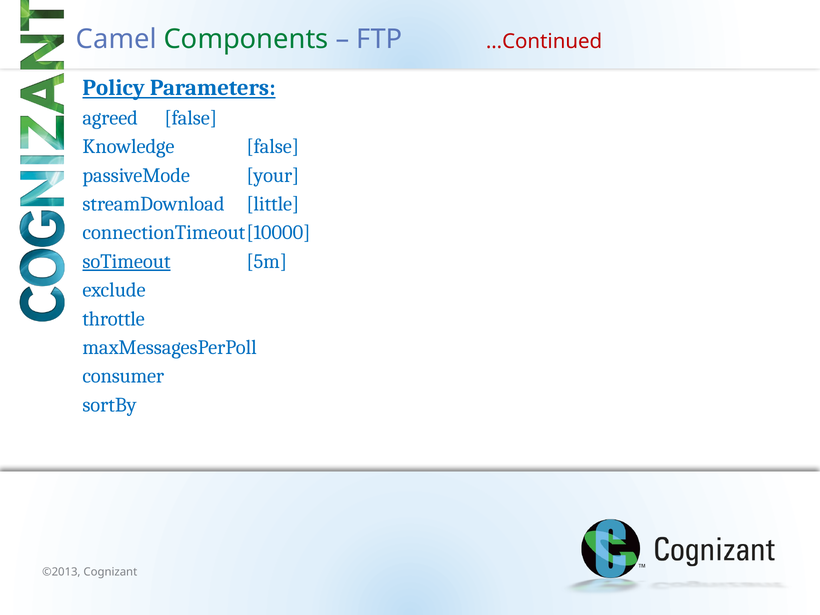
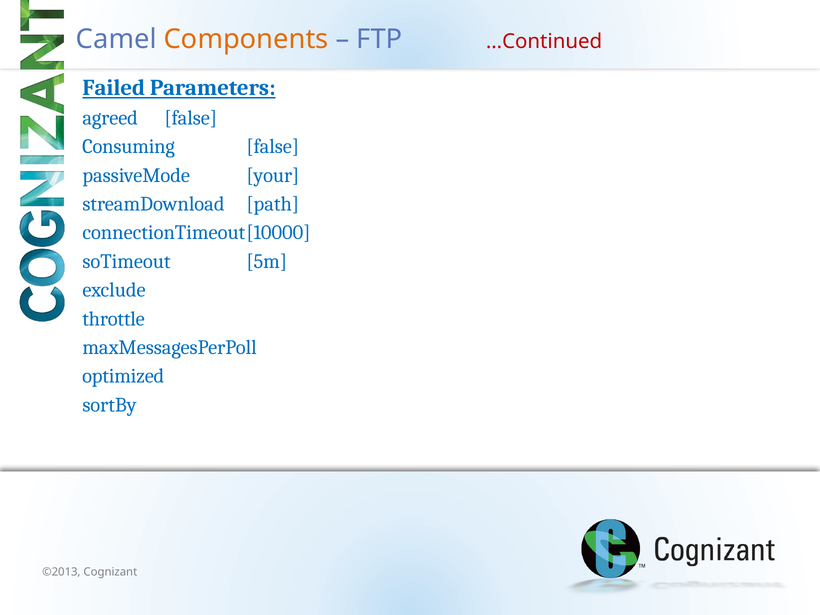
Components colour: green -> orange (246, 39)
Policy: Policy -> Failed (114, 88)
Knowledge: Knowledge -> Consuming (129, 147)
little: little -> path (273, 204)
soTimeout underline: present -> none (127, 261)
consumer: consumer -> optimized (123, 376)
